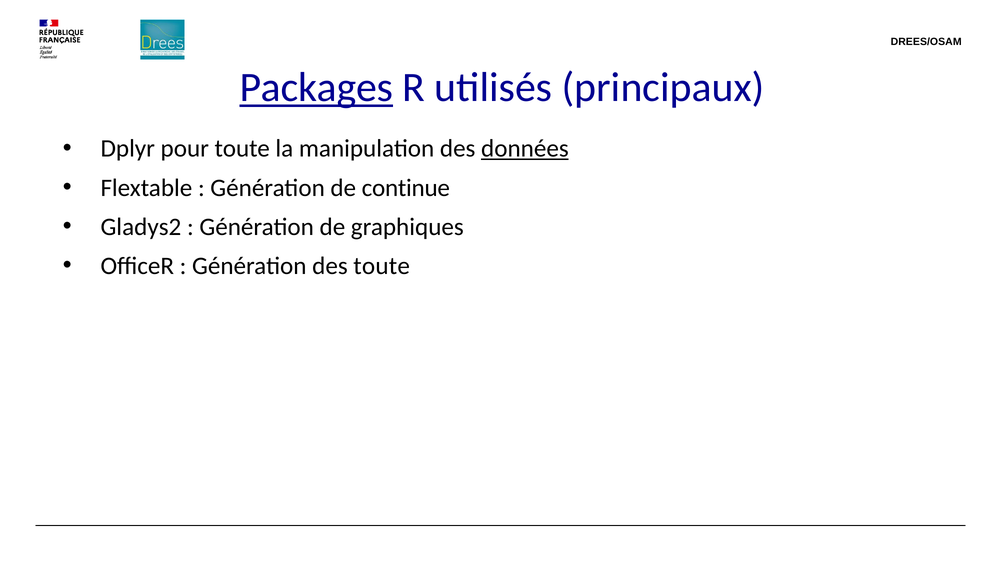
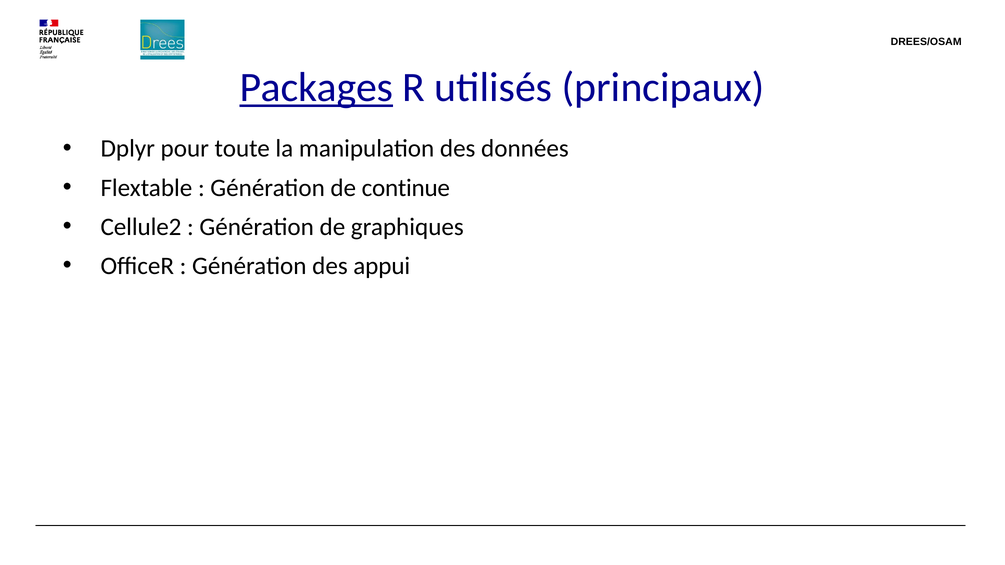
données underline: present -> none (525, 149)
Gladys2: Gladys2 -> Cellule2 (141, 227)
des toute: toute -> appui (382, 266)
